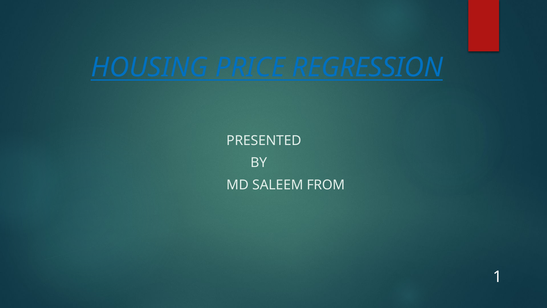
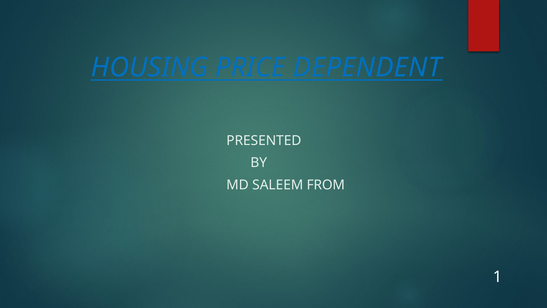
REGRESSION: REGRESSION -> DEPENDENT (367, 67)
